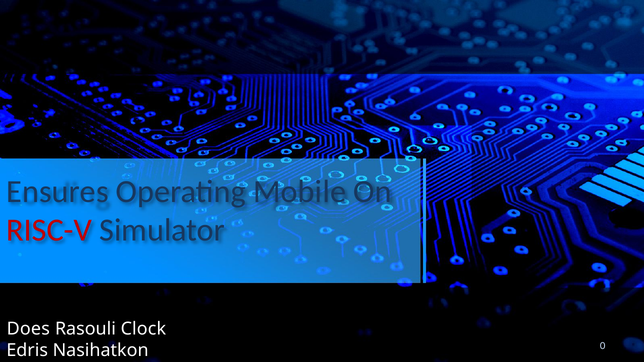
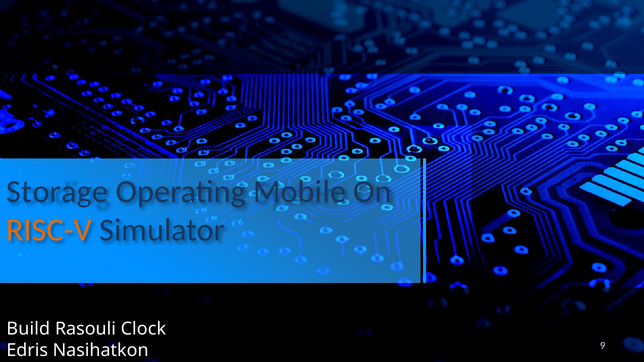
Ensures: Ensures -> Storage (57, 192)
RISC-V colour: red -> orange (49, 230)
Does: Does -> Build (28, 329)
0: 0 -> 9 (603, 346)
